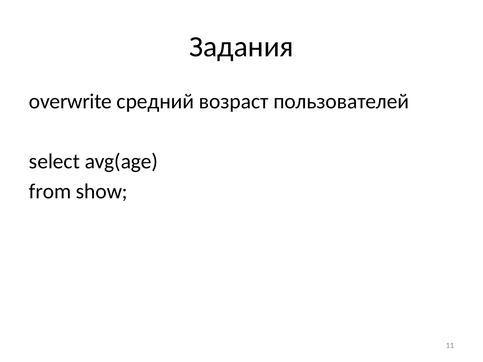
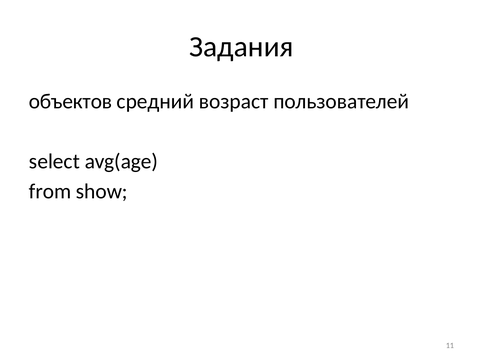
overwrite: overwrite -> объектов (70, 101)
